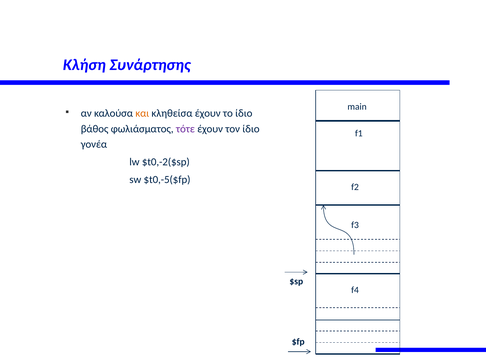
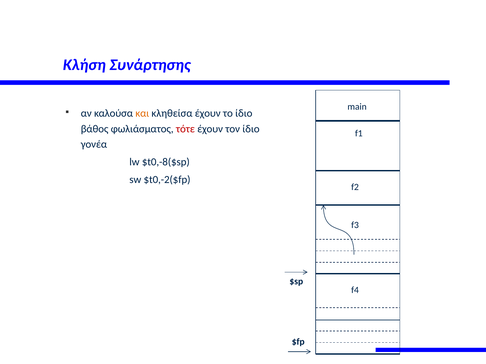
τότε colour: purple -> red (185, 129)
$t0,-2($sp: $t0,-2($sp -> $t0,-8($sp (166, 162)
$t0,-5($fp: $t0,-5($fp -> $t0,-2($fp (167, 180)
